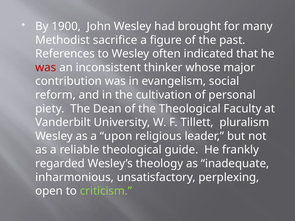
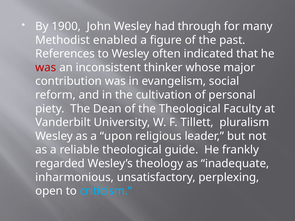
brought: brought -> through (199, 26)
sacrifice: sacrifice -> enabled (115, 40)
criticism colour: light green -> light blue (106, 191)
